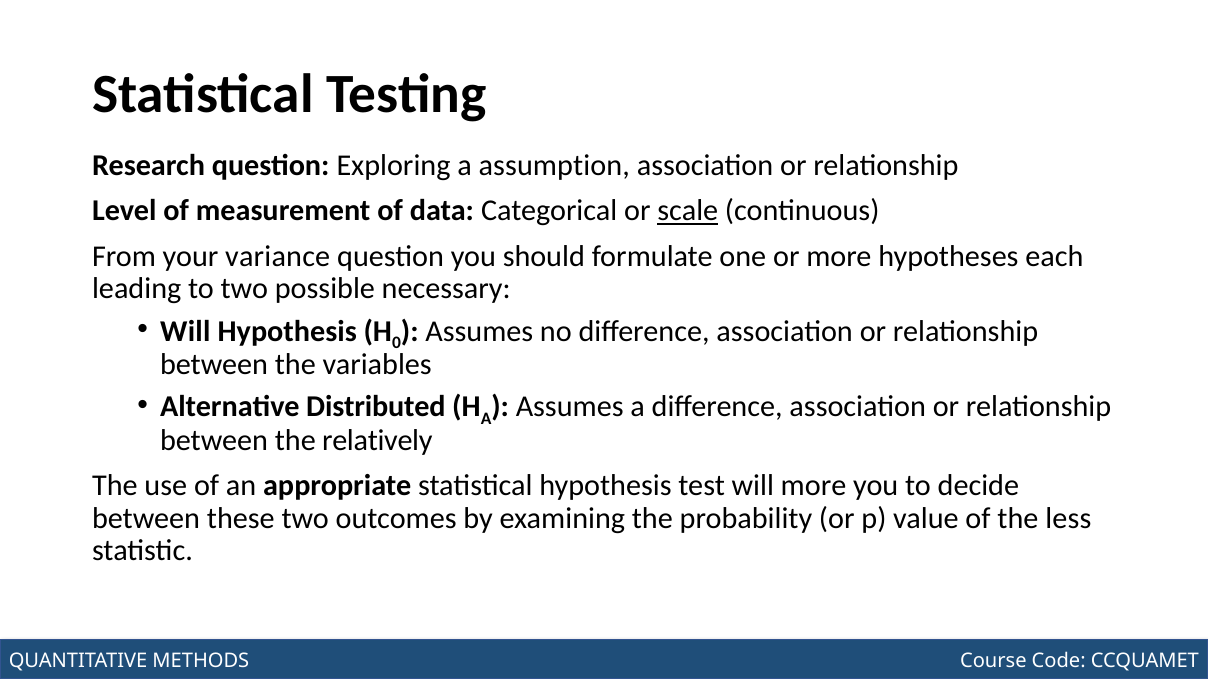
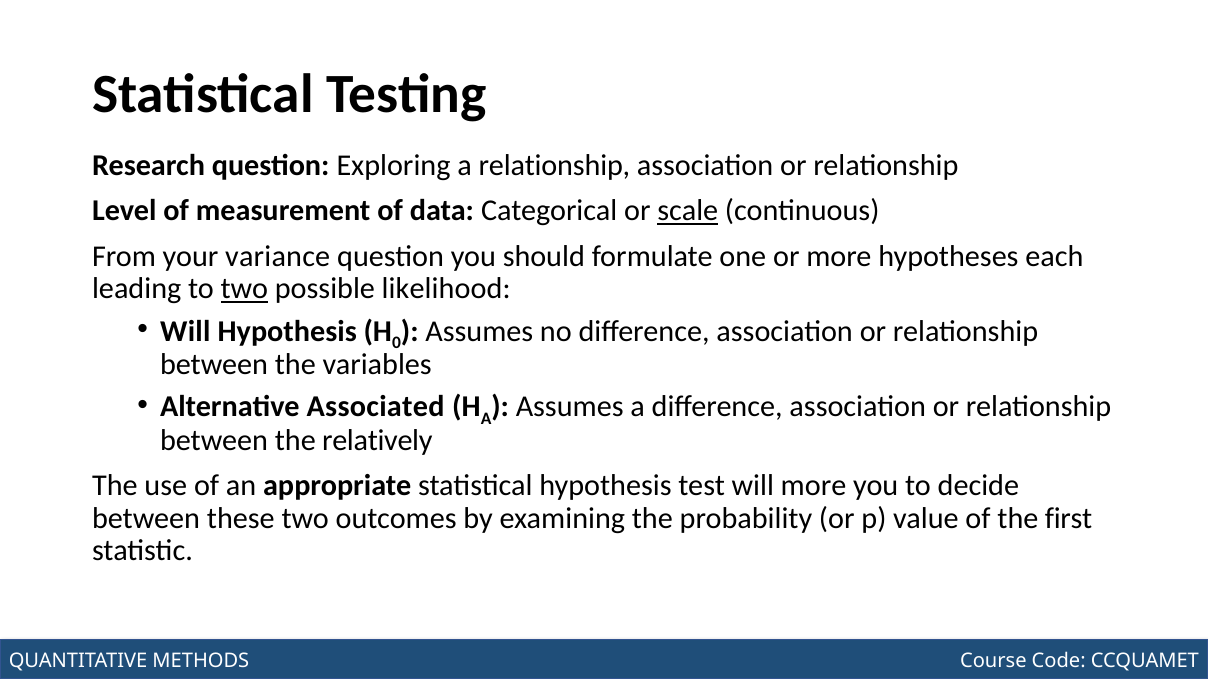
a assumption: assumption -> relationship (554, 166)
two underline: none -> present (244, 289)
necessary: necessary -> likelihood (446, 289)
Distributed: Distributed -> Associated (376, 407)
less: less -> first (1069, 519)
